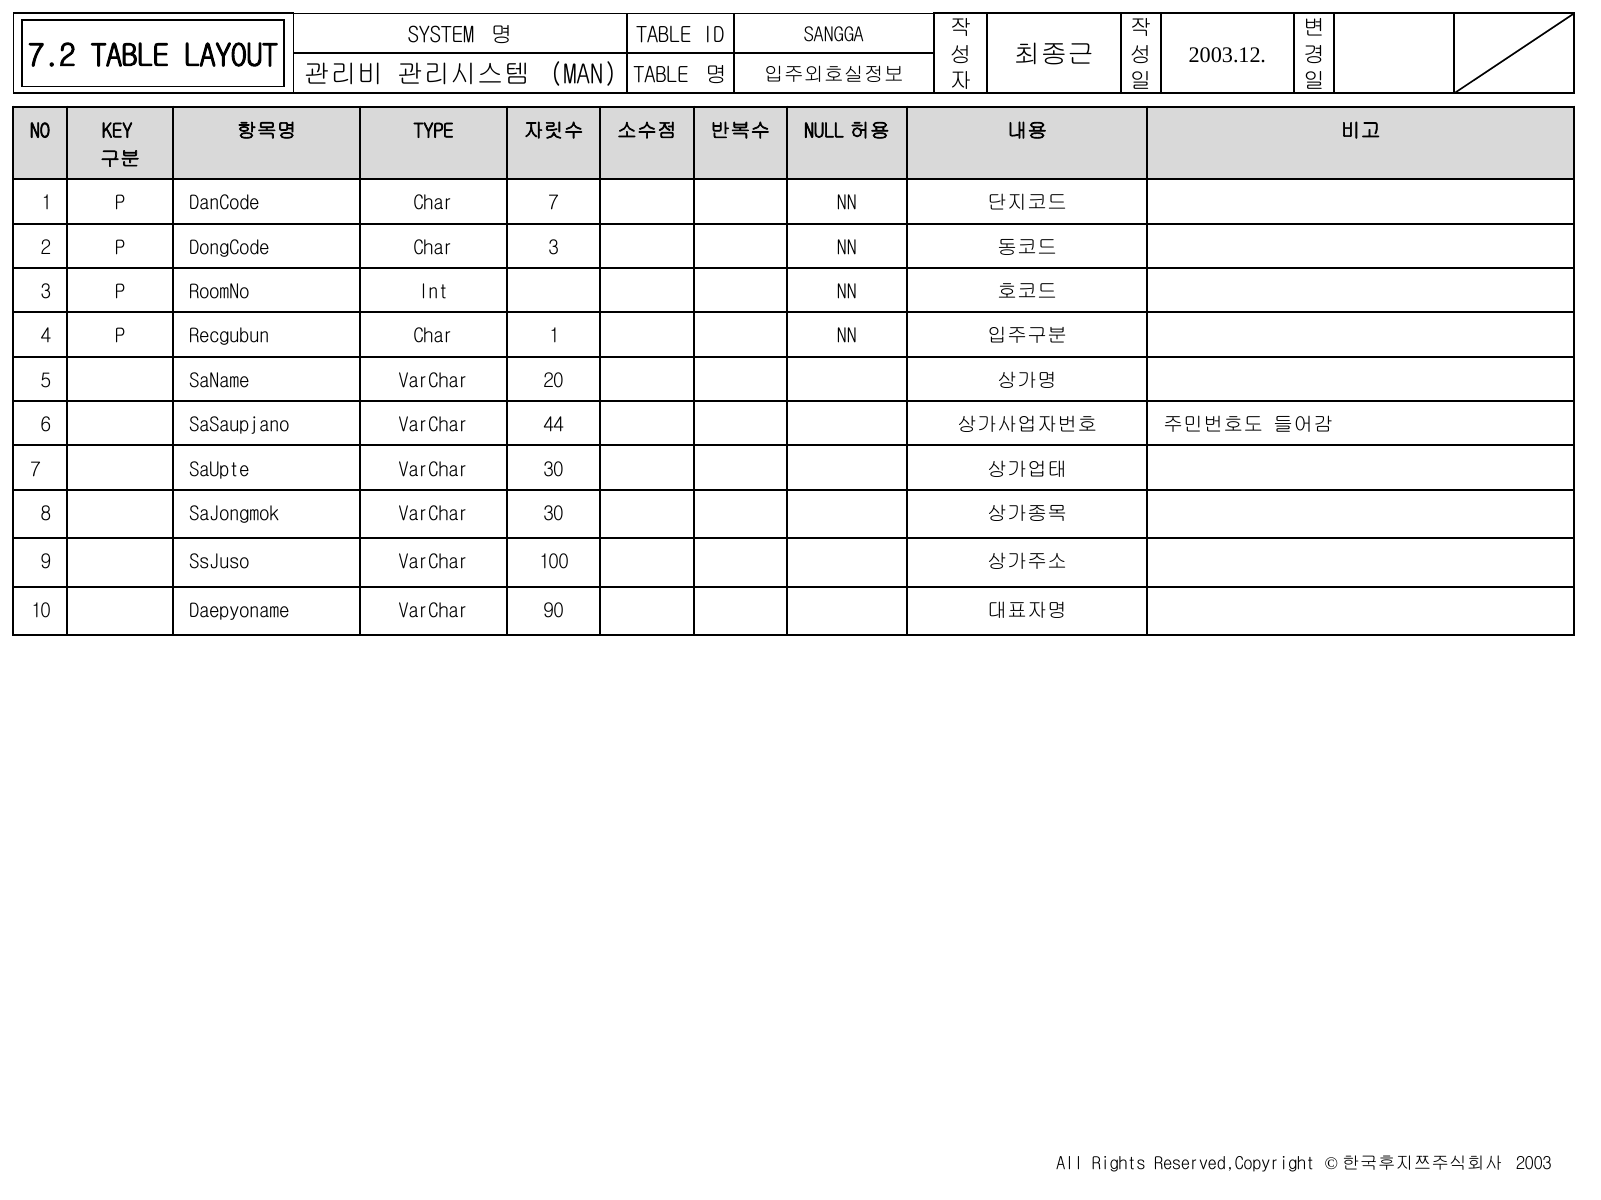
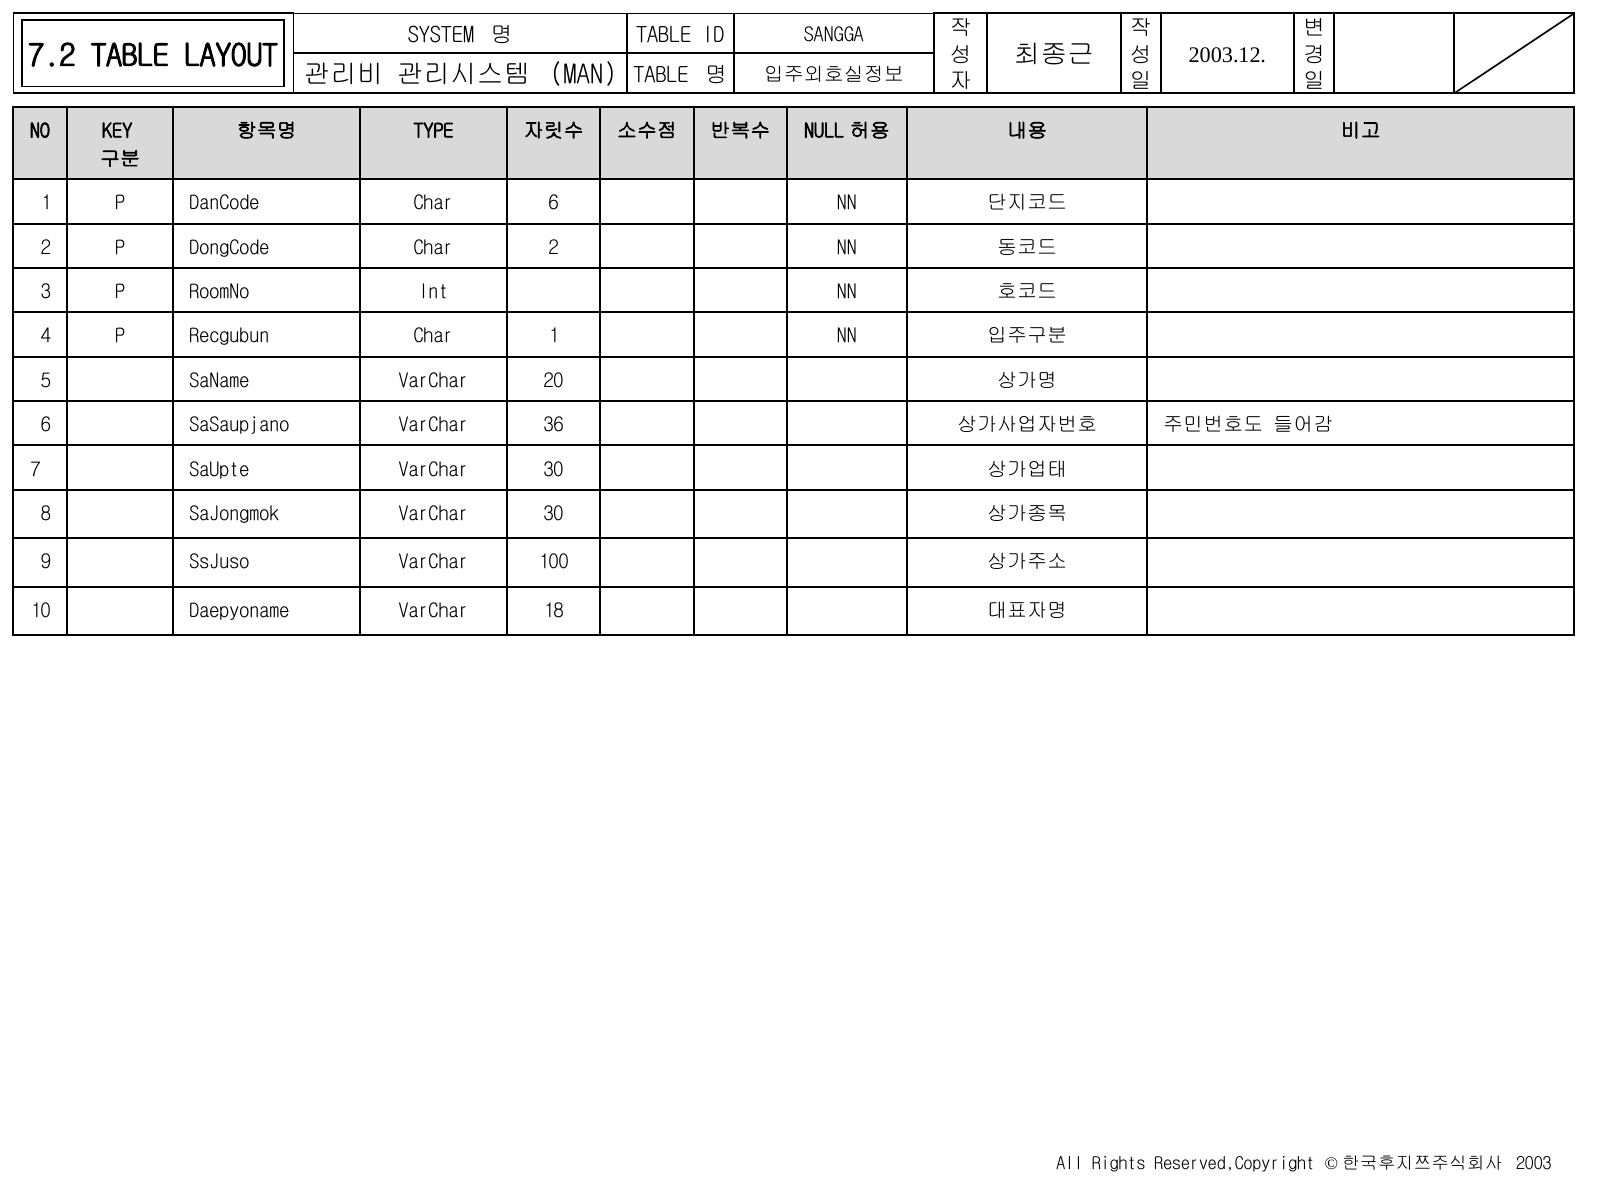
Char 7: 7 -> 6 (554, 203)
Char 3: 3 -> 2 (554, 248)
44: 44 -> 36 (554, 425)
90: 90 -> 18 (554, 611)
